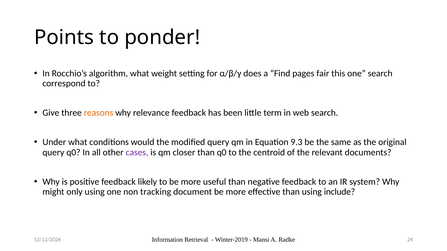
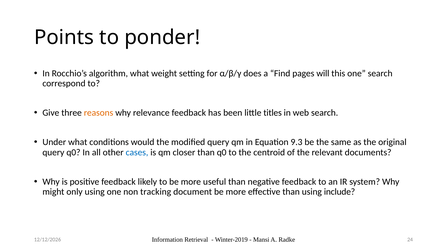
fair: fair -> will (323, 74)
term: term -> titles (273, 113)
cases colour: purple -> blue (137, 153)
